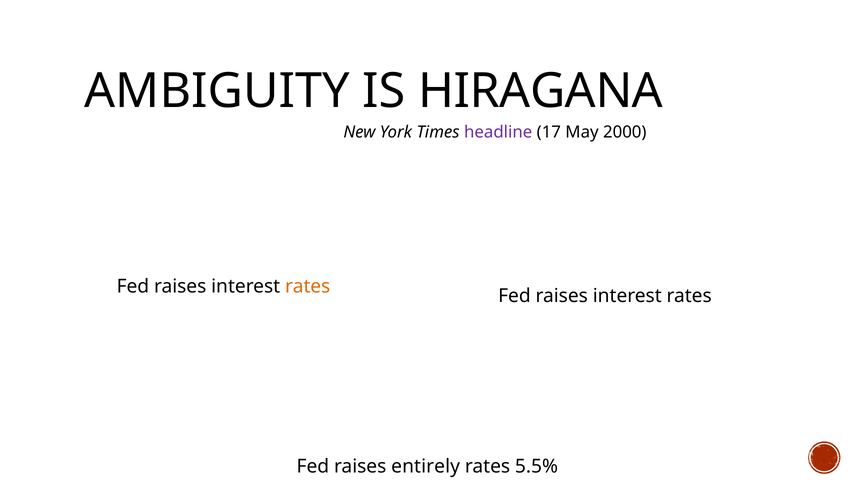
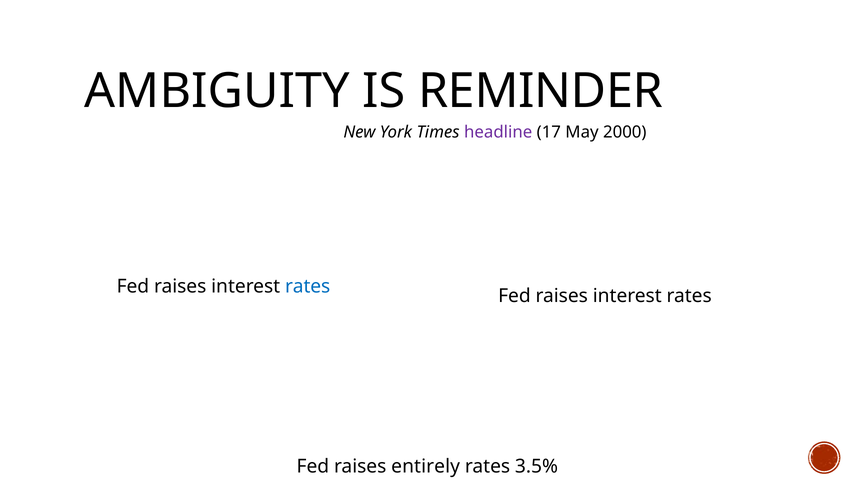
HIRAGANA: HIRAGANA -> REMINDER (541, 91)
rates colour: orange -> blue (308, 286)
5.5%: 5.5% -> 3.5% (536, 467)
